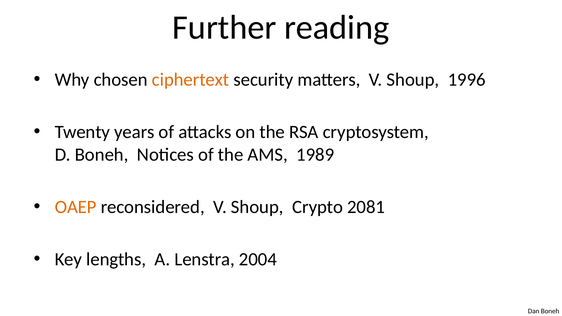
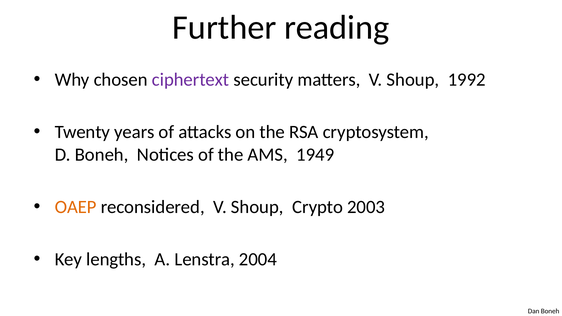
ciphertext colour: orange -> purple (191, 80)
1996: 1996 -> 1992 (467, 80)
1989: 1989 -> 1949 (315, 155)
2081: 2081 -> 2003 (366, 207)
